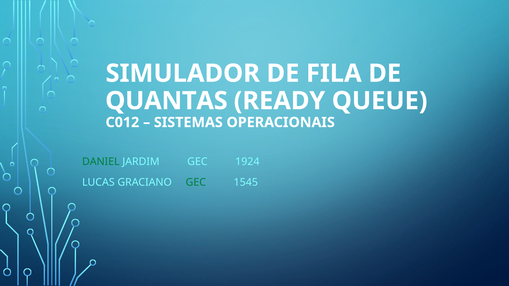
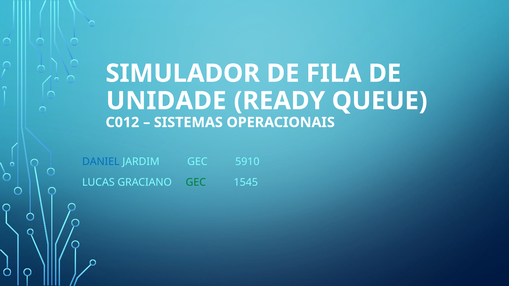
QUANTAS: QUANTAS -> UNIDADE (166, 101)
DANIEL colour: green -> blue (101, 162)
1924: 1924 -> 5910 (247, 162)
